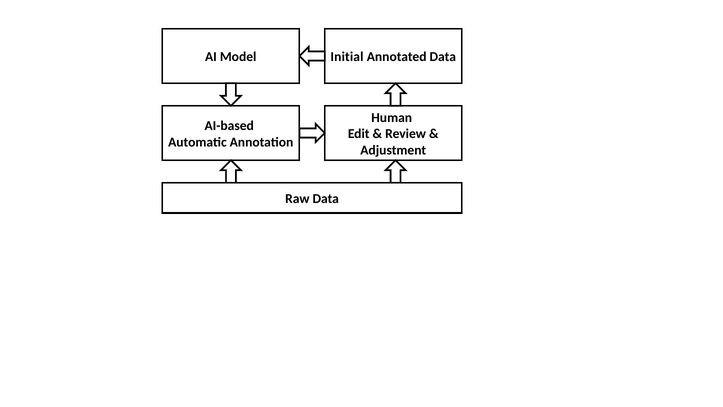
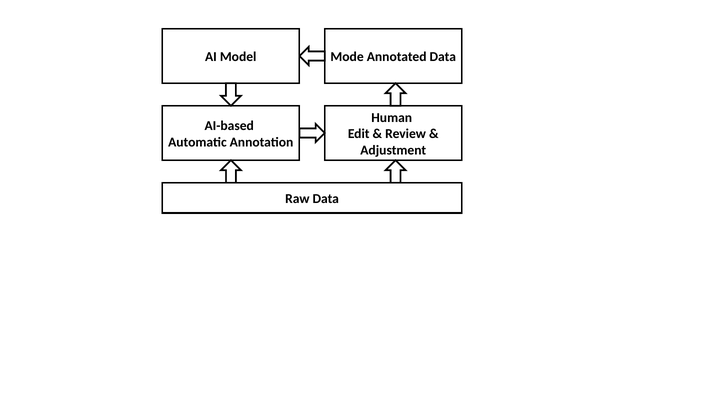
Initial: Initial -> Mode (347, 57)
